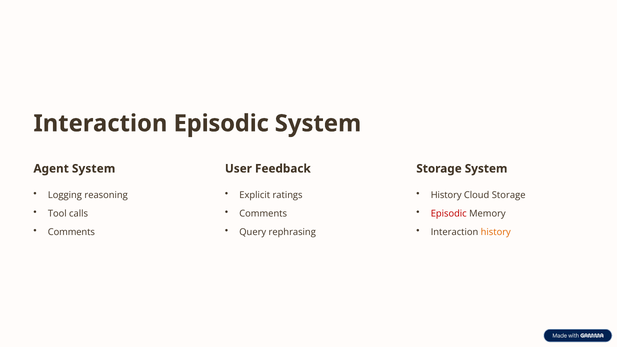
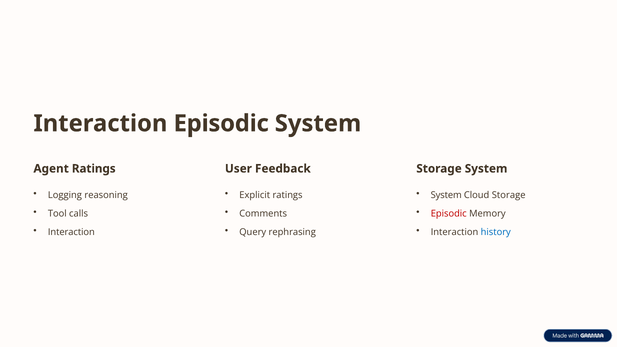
Agent System: System -> Ratings (94, 169)
History: History -> System (446, 195)
Comments: Comments -> Interaction (71, 232)
history colour: orange -> blue (496, 232)
